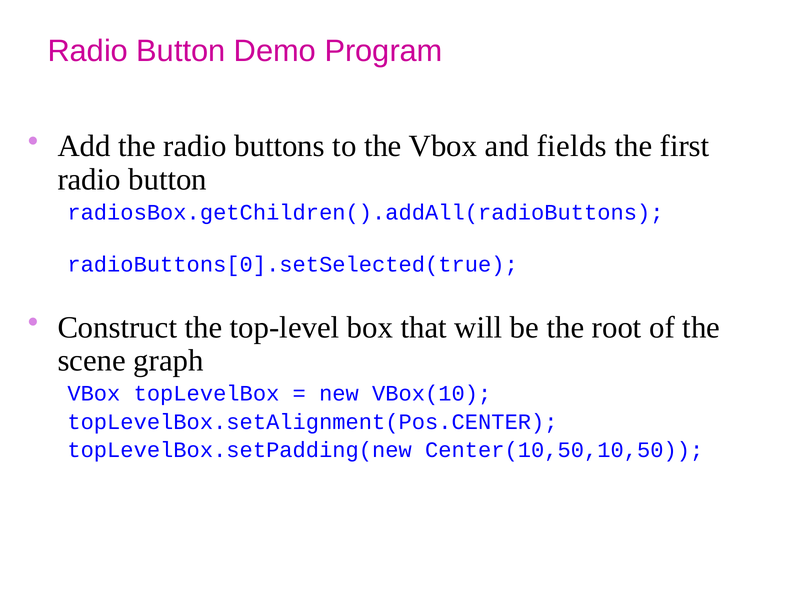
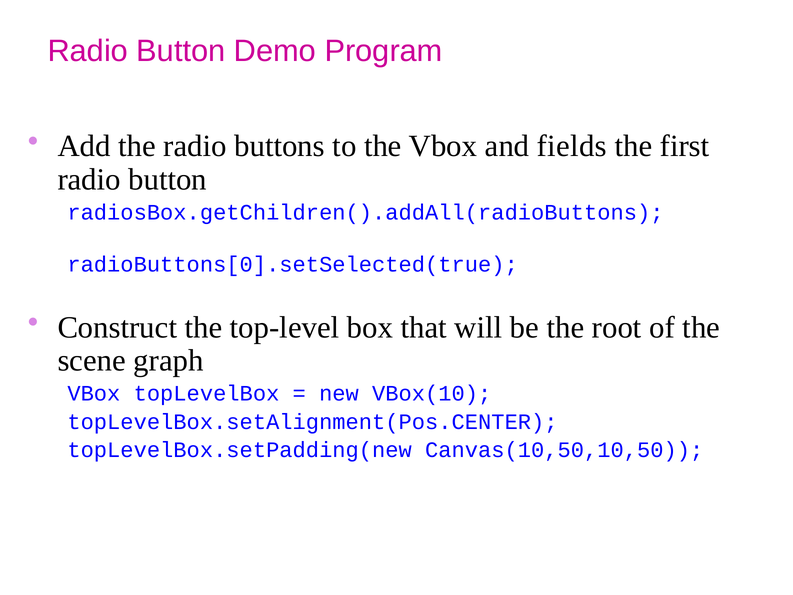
Center(10,50,10,50: Center(10,50,10,50 -> Canvas(10,50,10,50 (564, 450)
